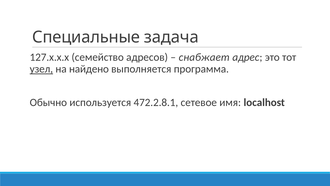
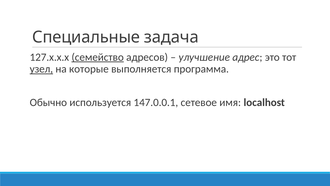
семейство underline: none -> present (98, 57)
снабжает: снабжает -> улучшение (204, 57)
найдено: найдено -> которые (89, 69)
472.2.8.1: 472.2.8.1 -> 147.0.0.1 (156, 102)
